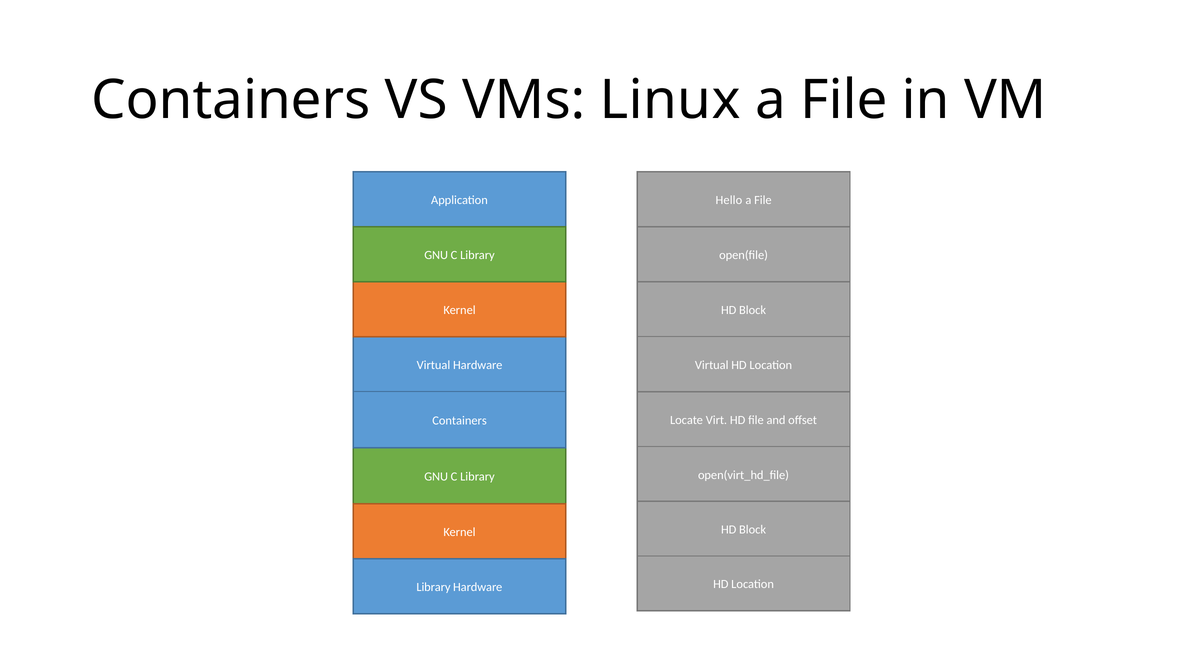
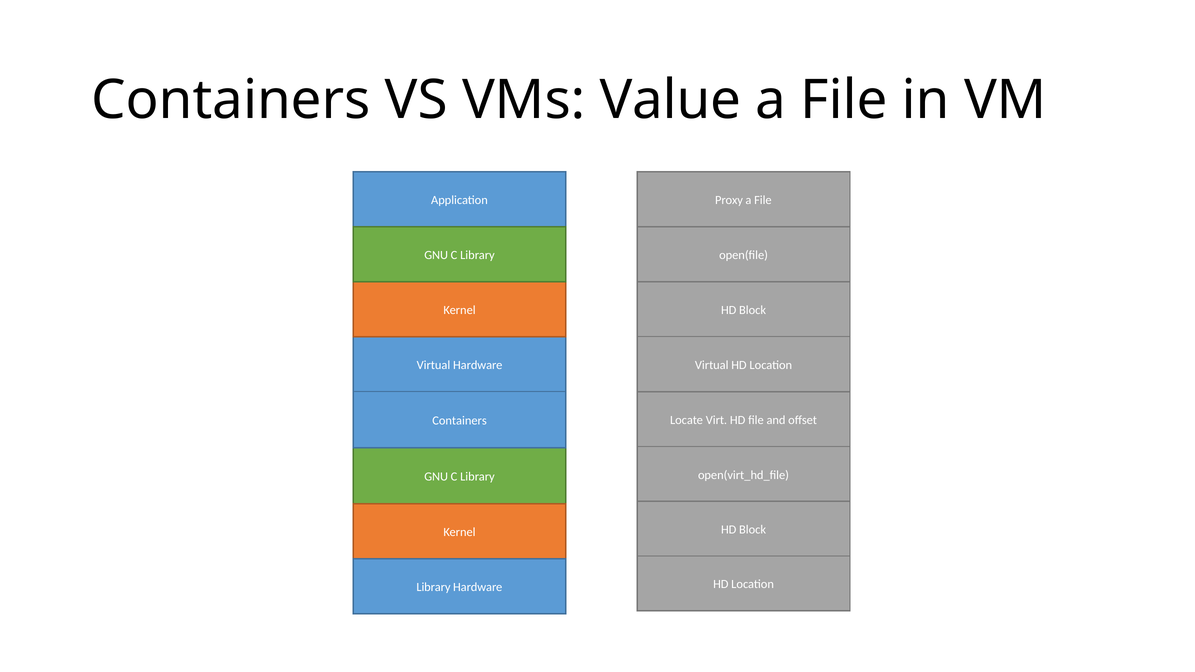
Linux: Linux -> Value (671, 100)
Hello: Hello -> Proxy (729, 200)
